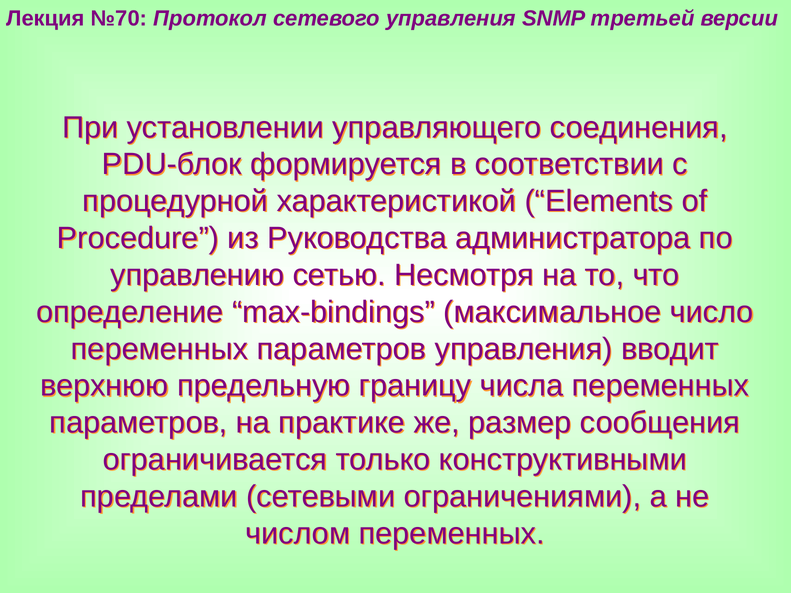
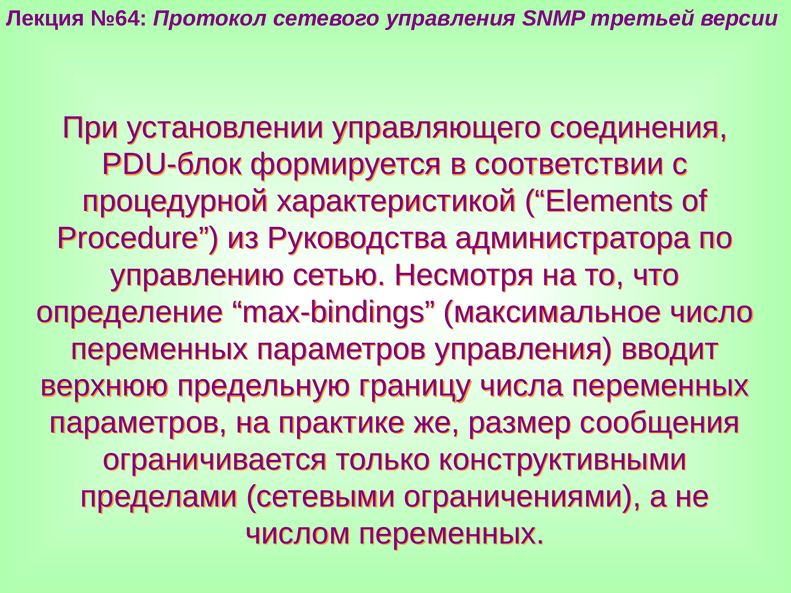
№70: №70 -> №64 (119, 19)
